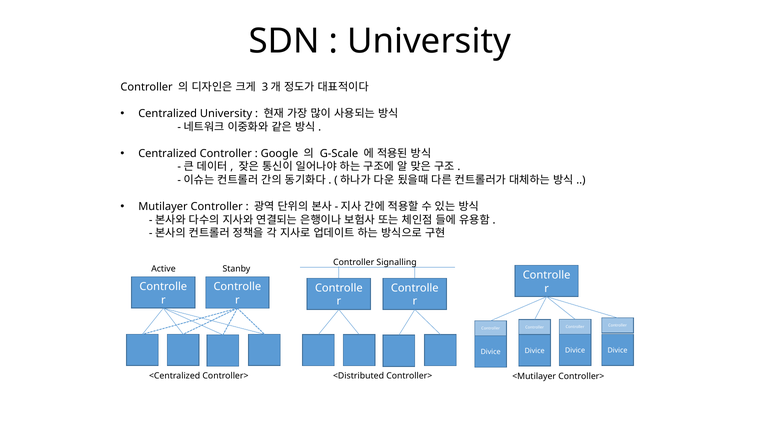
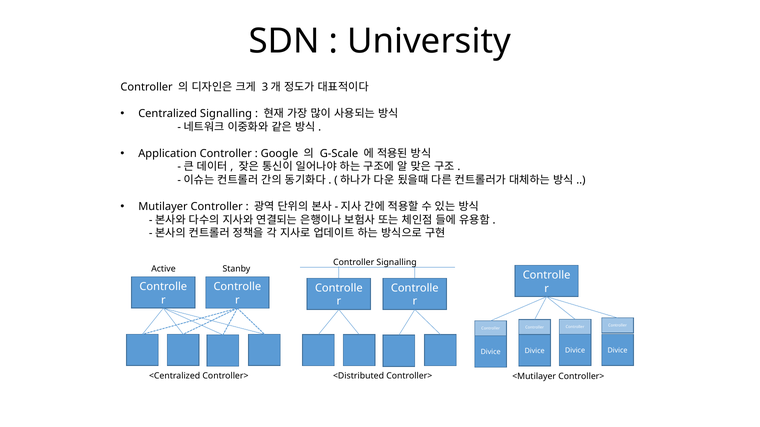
Centralized University: University -> Signalling (226, 114)
Centralized: Centralized -> Application (168, 154)
